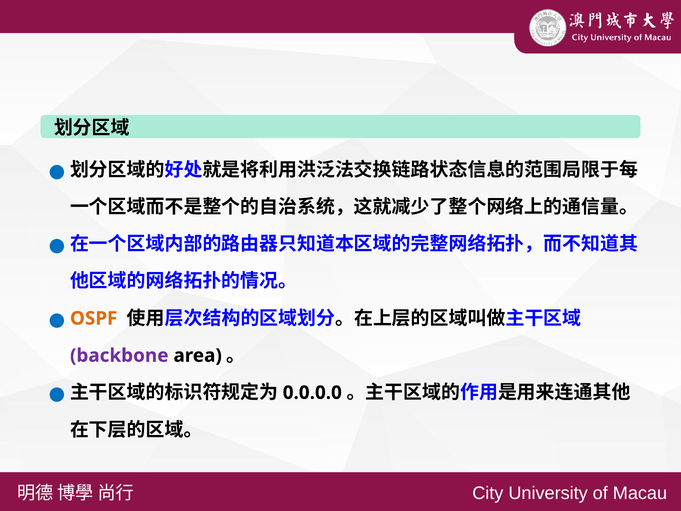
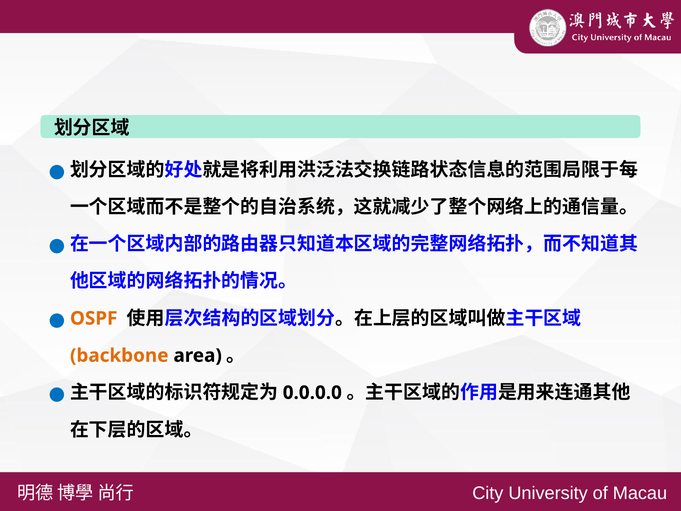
backbone colour: purple -> orange (119, 355)
